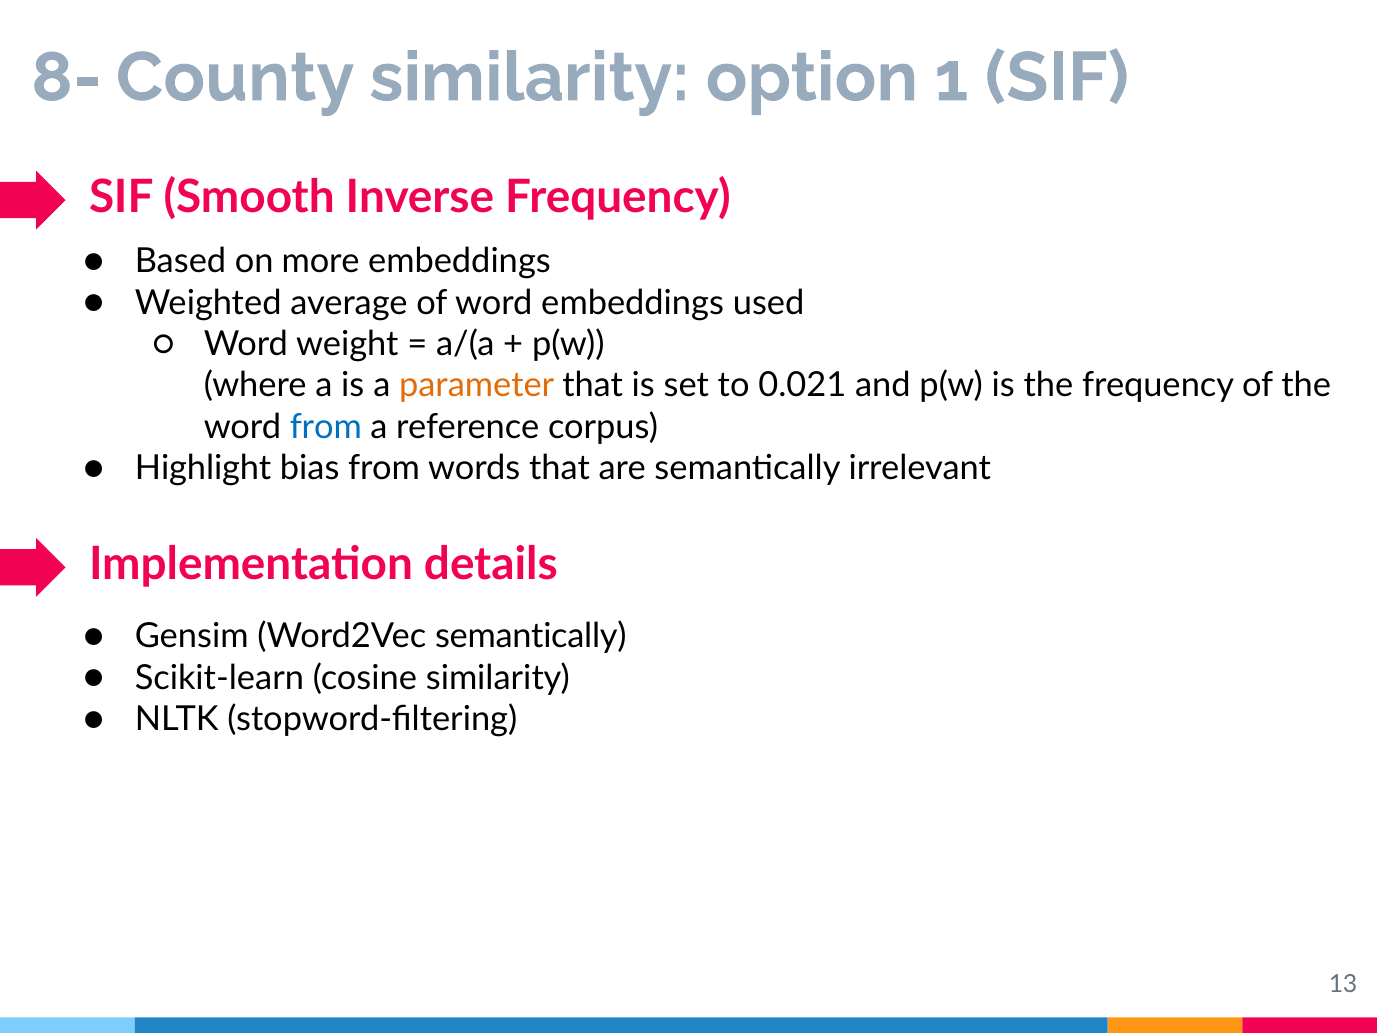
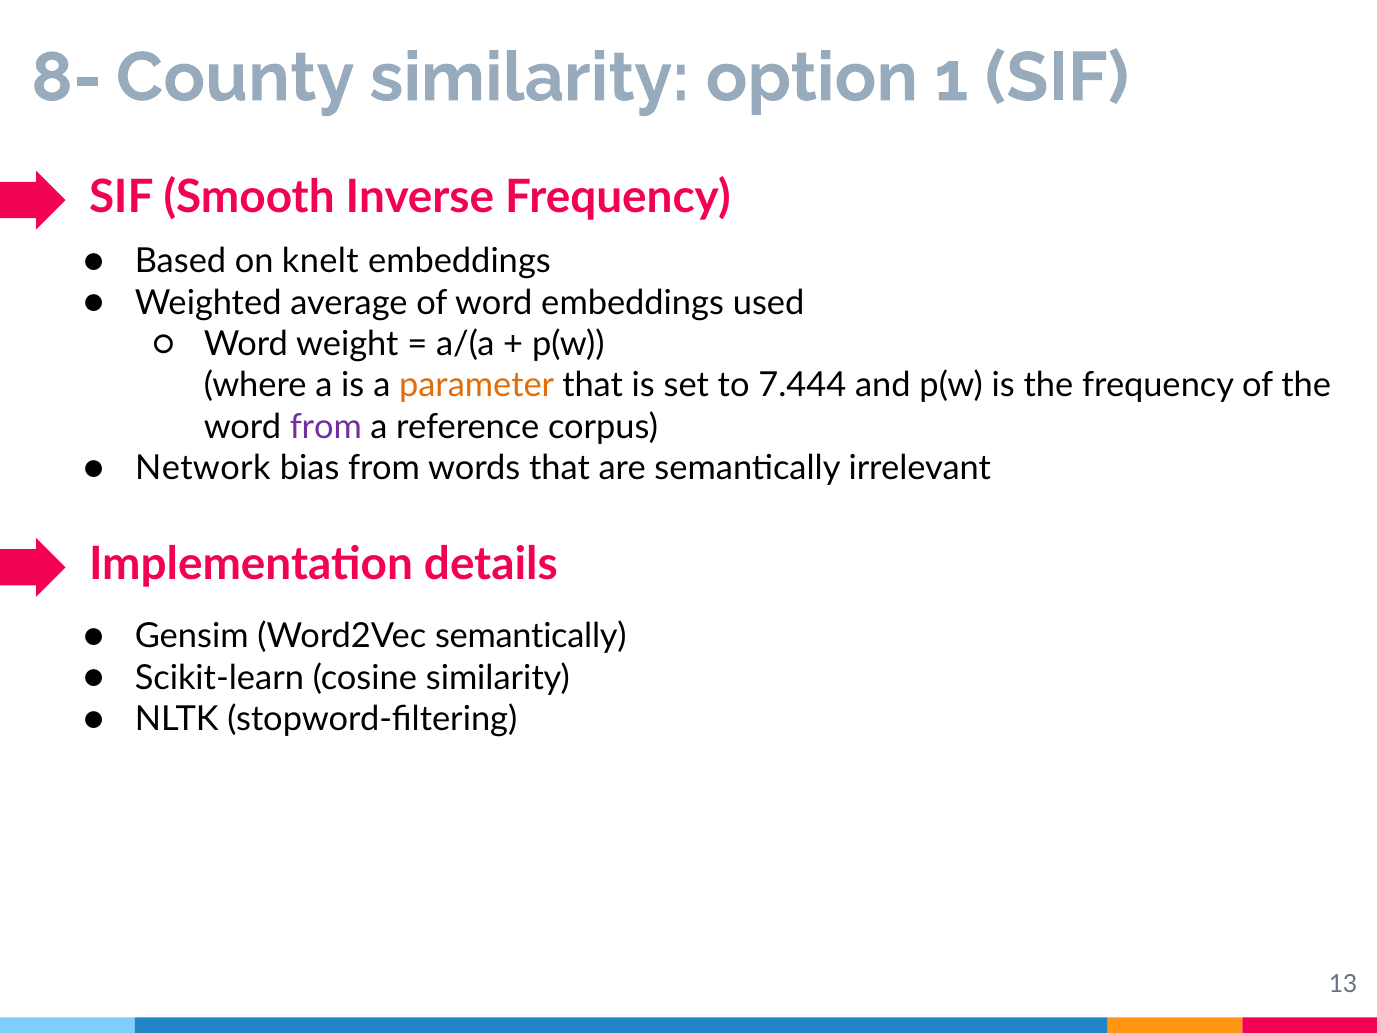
more: more -> knelt (320, 261)
0.021: 0.021 -> 7.444 (802, 385)
from colour: blue -> purple (326, 427)
Highlight: Highlight -> Network (203, 468)
